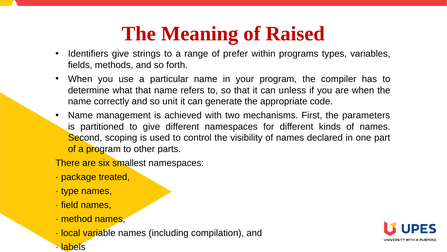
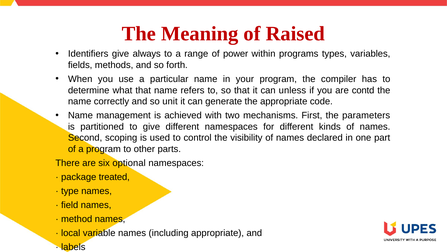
strings: strings -> always (147, 54)
prefer: prefer -> power (236, 54)
are when: when -> contd (363, 90)
smallest: smallest -> optional (129, 163)
including compilation: compilation -> appropriate (218, 233)
